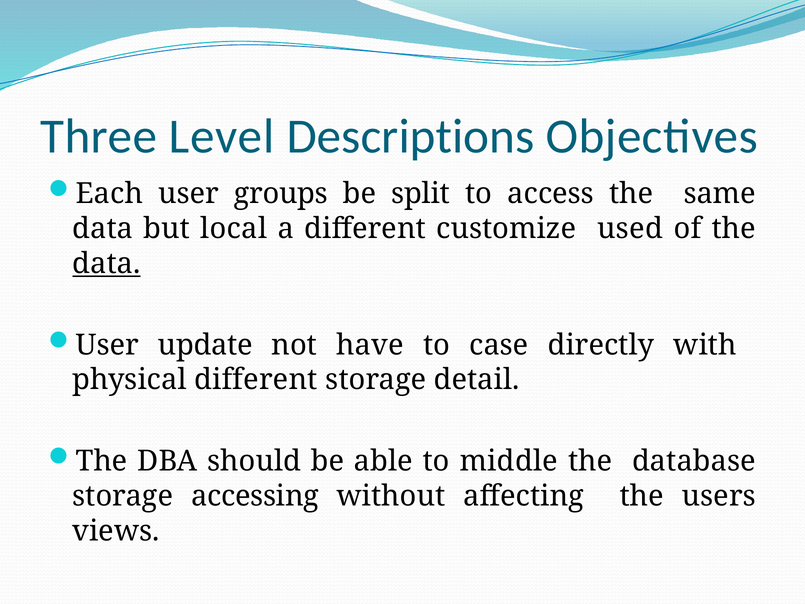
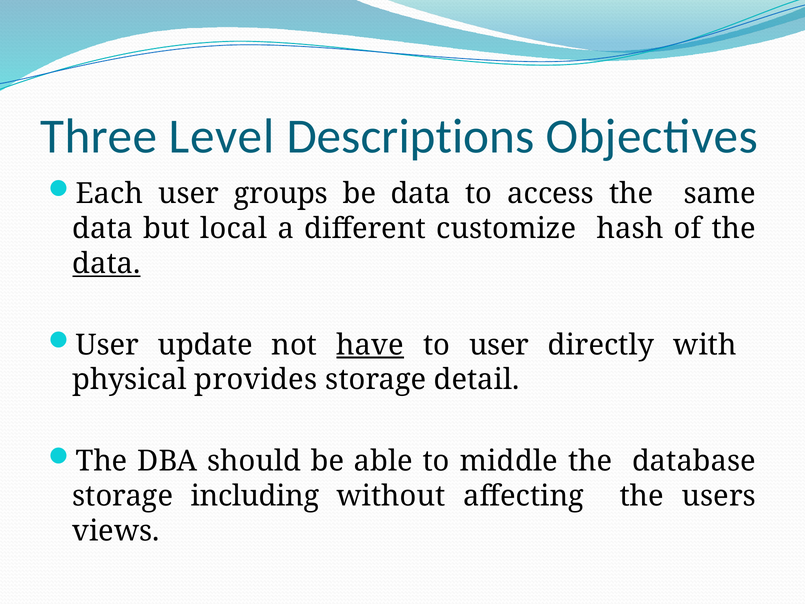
be split: split -> data (421, 194)
used: used -> hash (630, 229)
have underline: none -> present (370, 345)
to case: case -> user (499, 345)
physical different: different -> provides (256, 380)
accessing: accessing -> including (255, 496)
